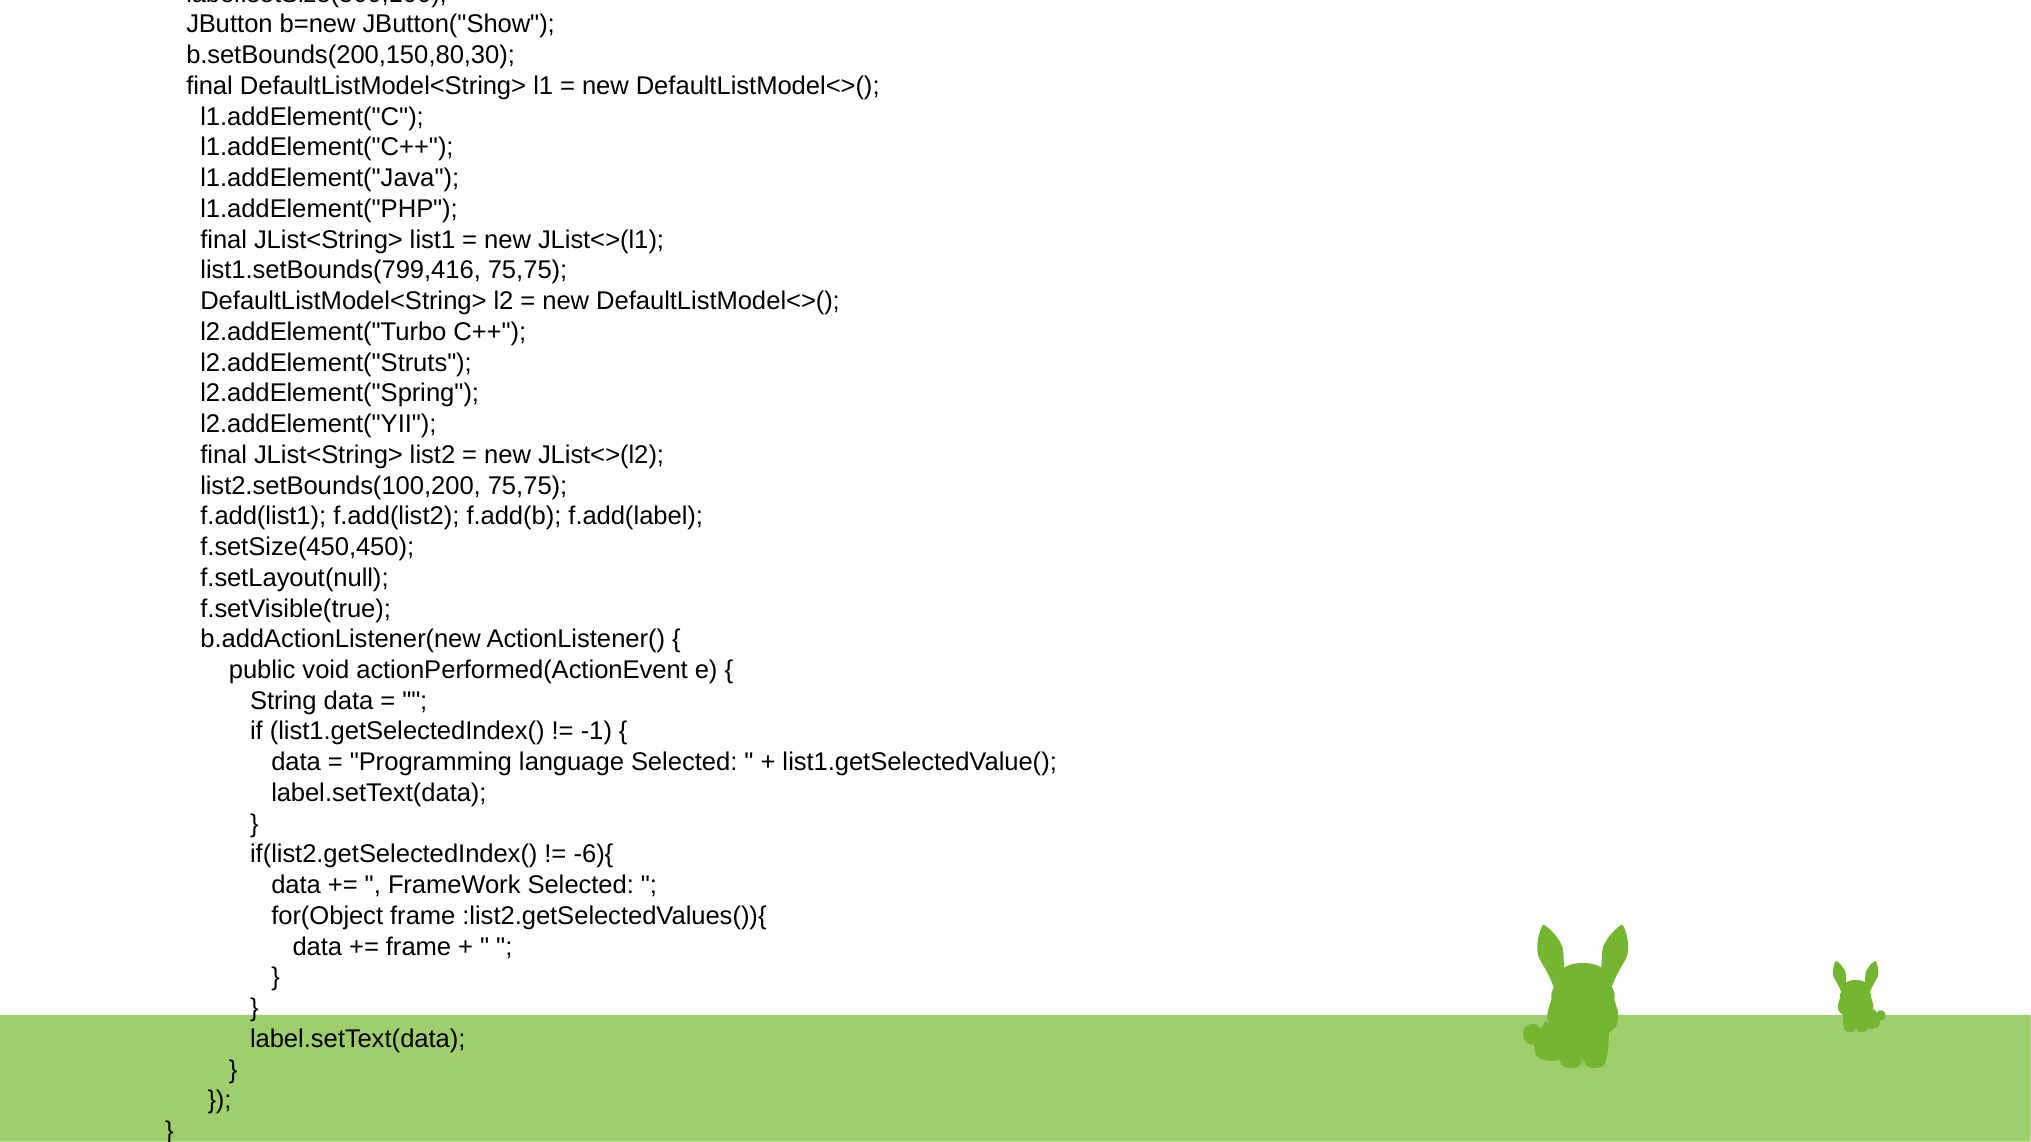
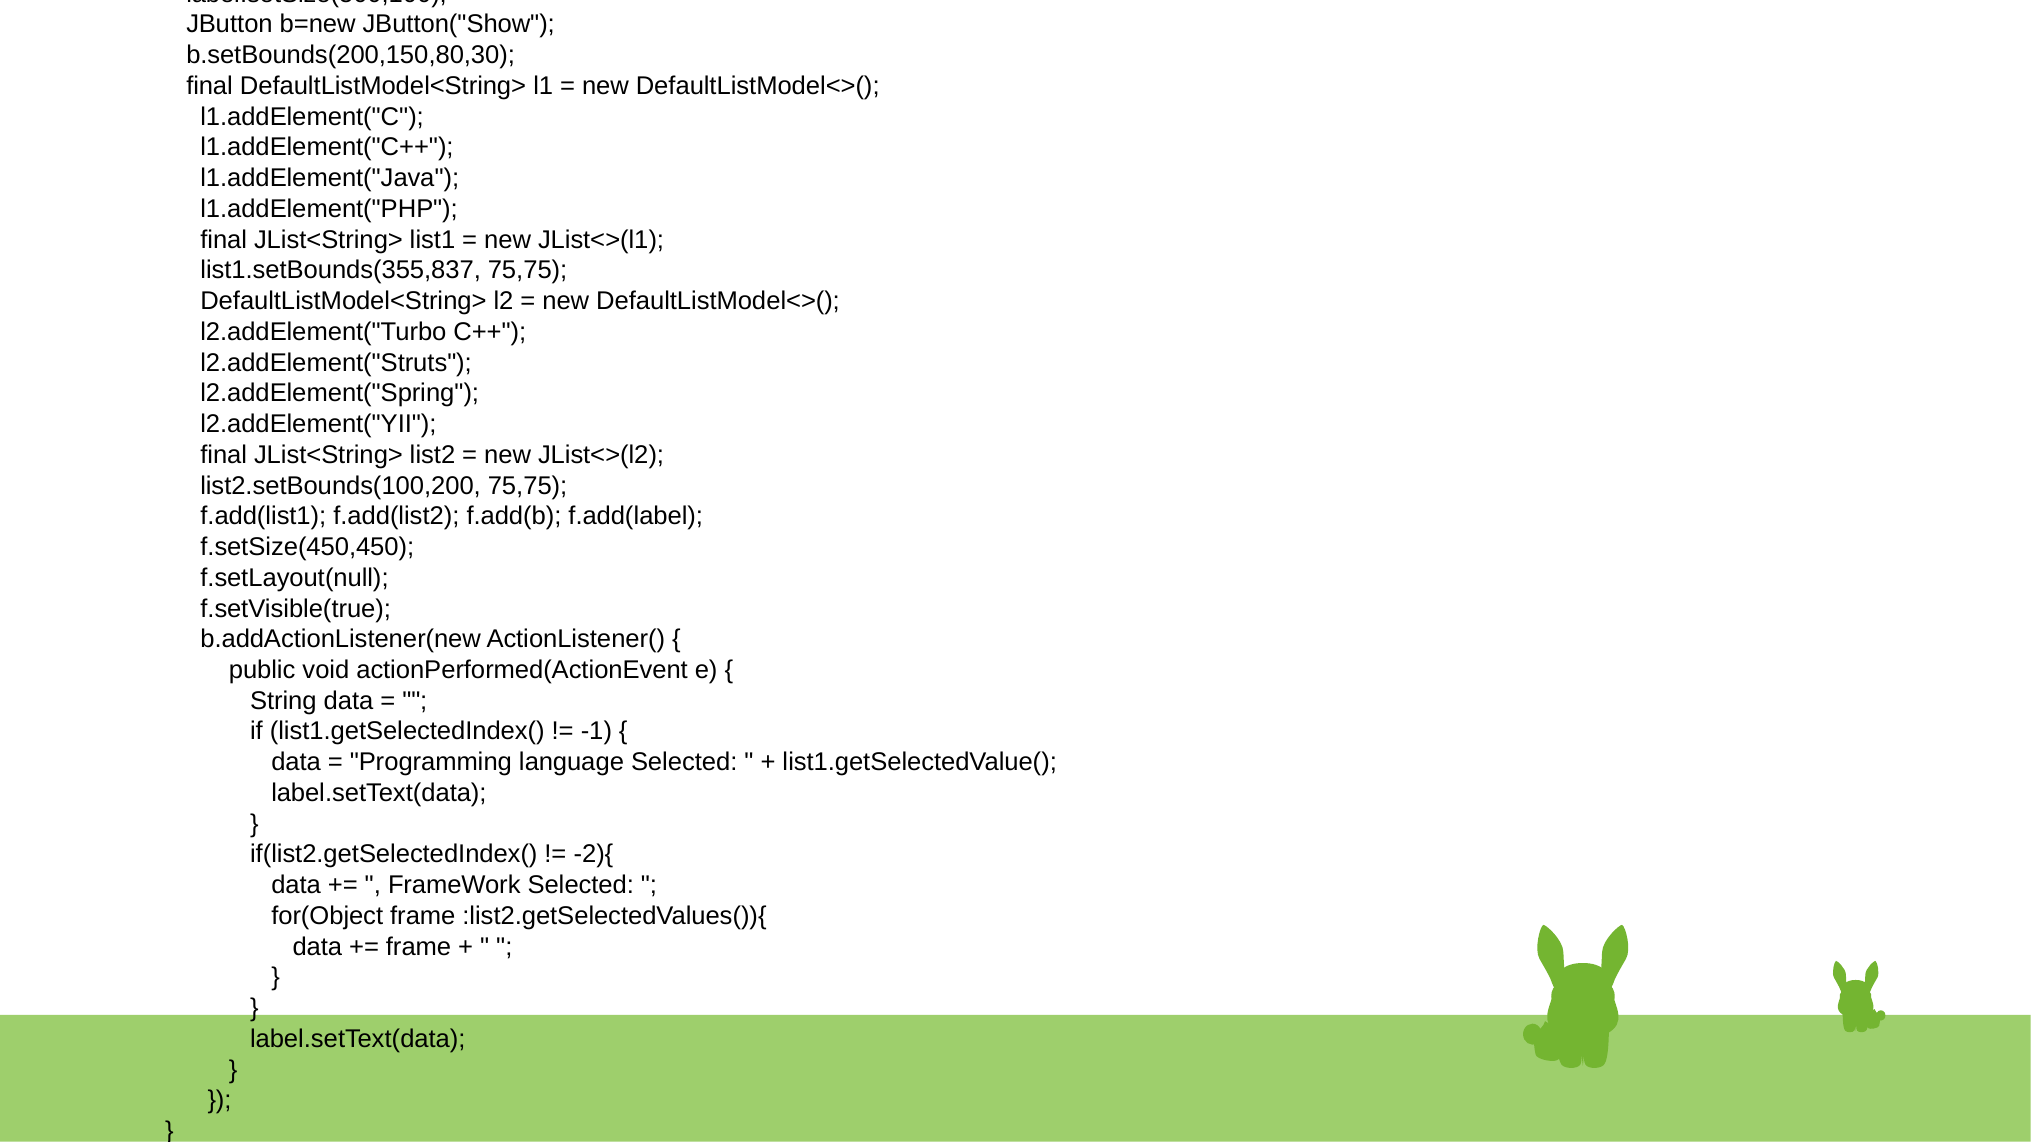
list1.setBounds(799,416: list1.setBounds(799,416 -> list1.setBounds(355,837 (341, 271)
-6){: -6){ -> -2){ (593, 855)
